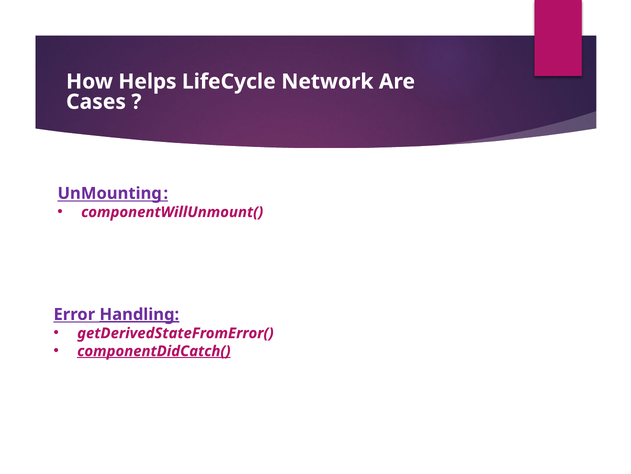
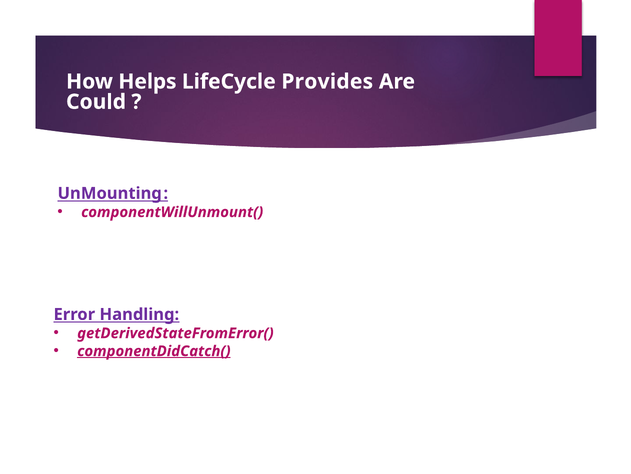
Network: Network -> Provides (327, 81)
Cases: Cases -> Could (96, 102)
Handling underline: present -> none (139, 314)
